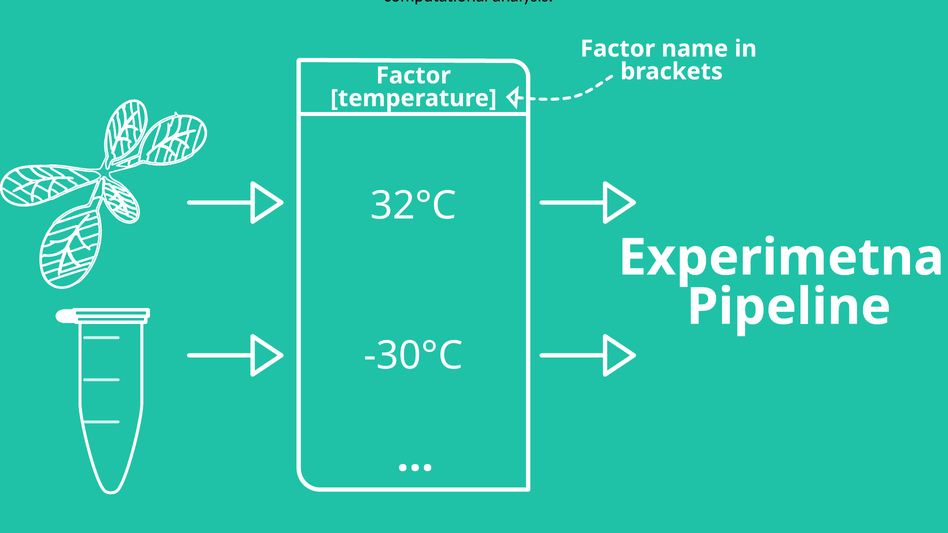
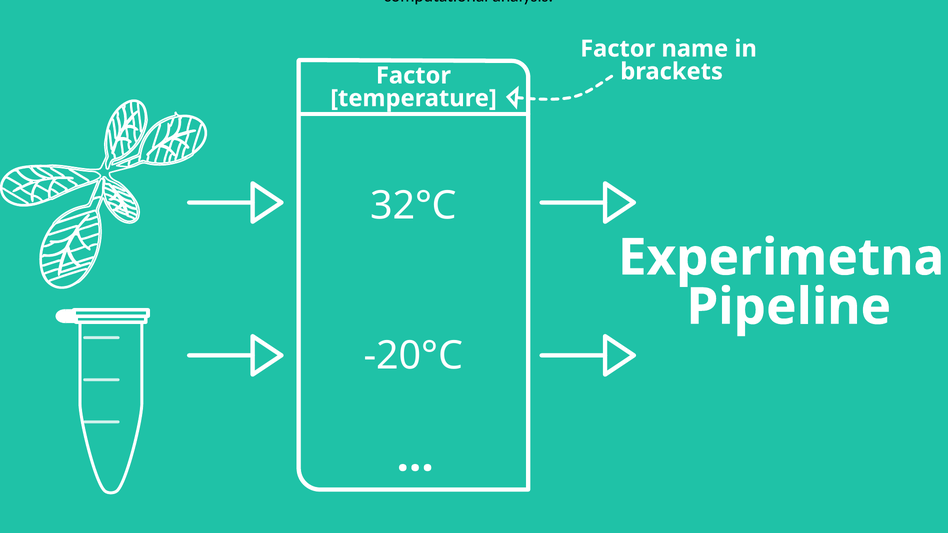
-30°C: -30°C -> -20°C (413, 356)
